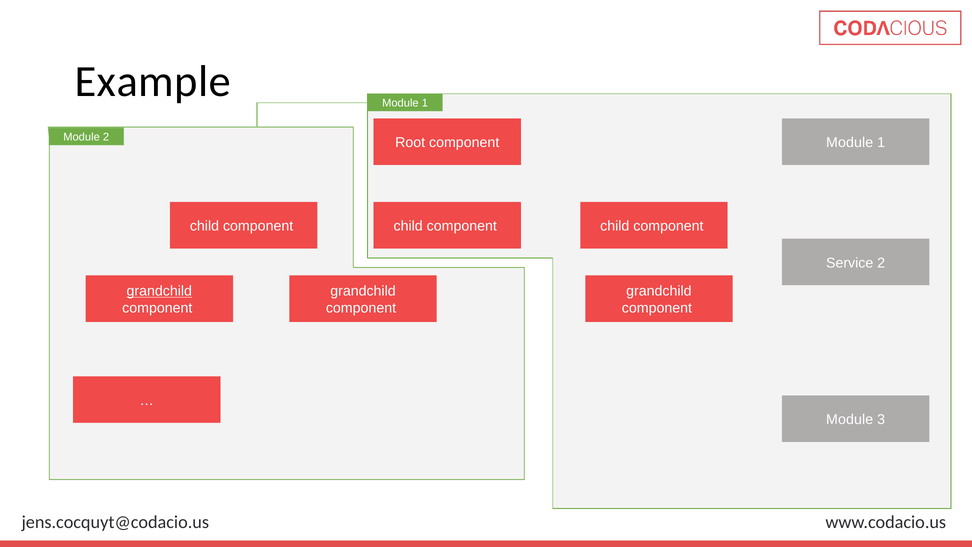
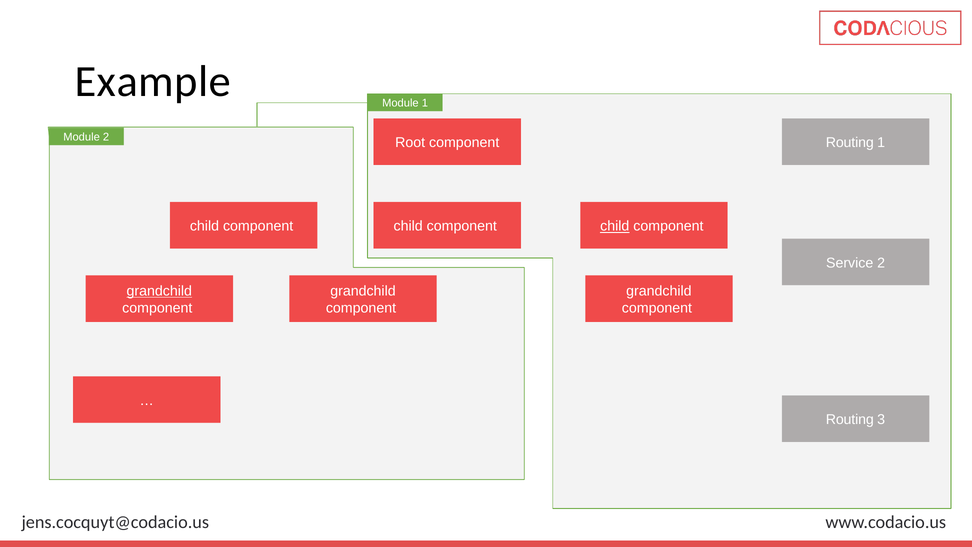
Module: Module -> Routing (850, 143)
child underline: none -> present (615, 226)
Module: Module -> Routing (850, 420)
